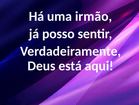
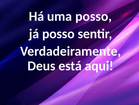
uma irmão: irmão -> posso (94, 16)
